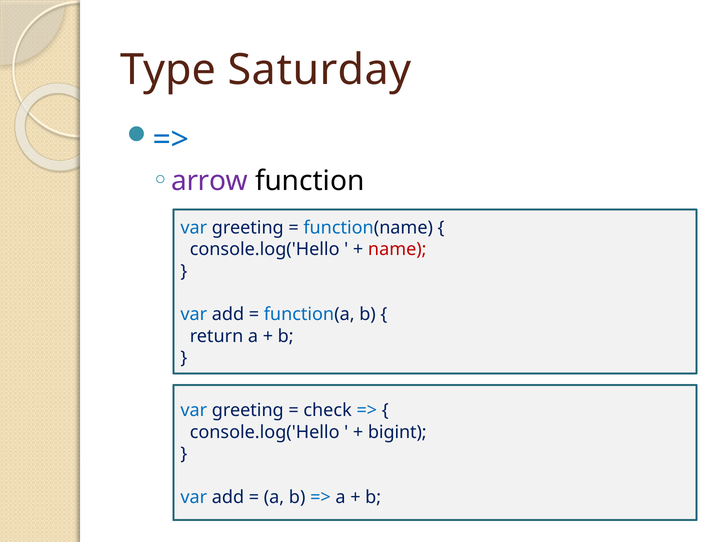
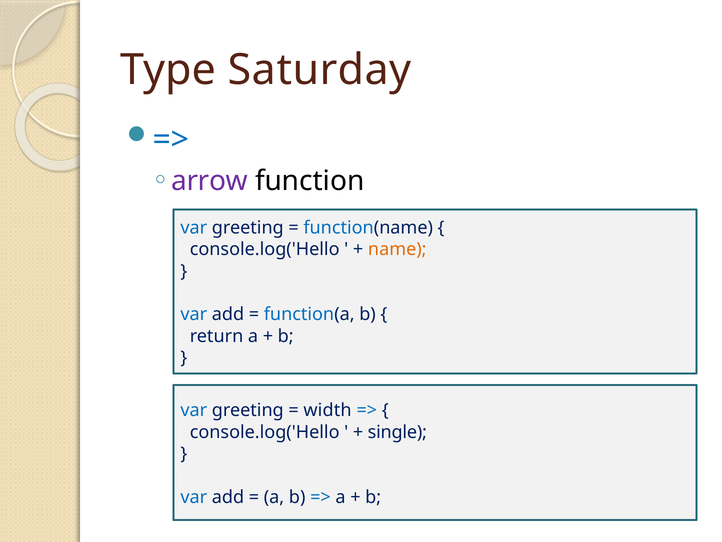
name colour: red -> orange (397, 249)
check: check -> width (328, 410)
bigint: bigint -> single (397, 432)
